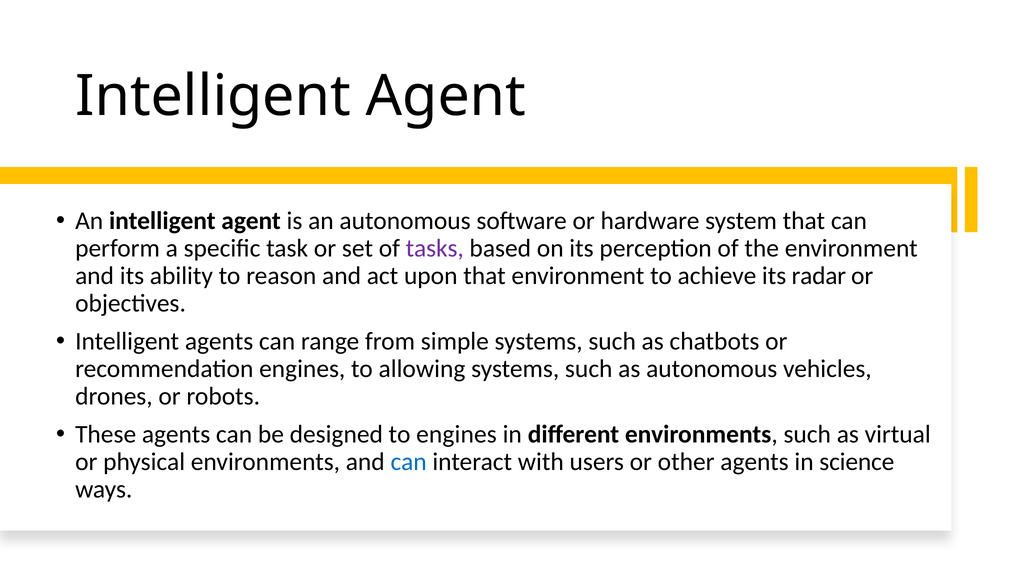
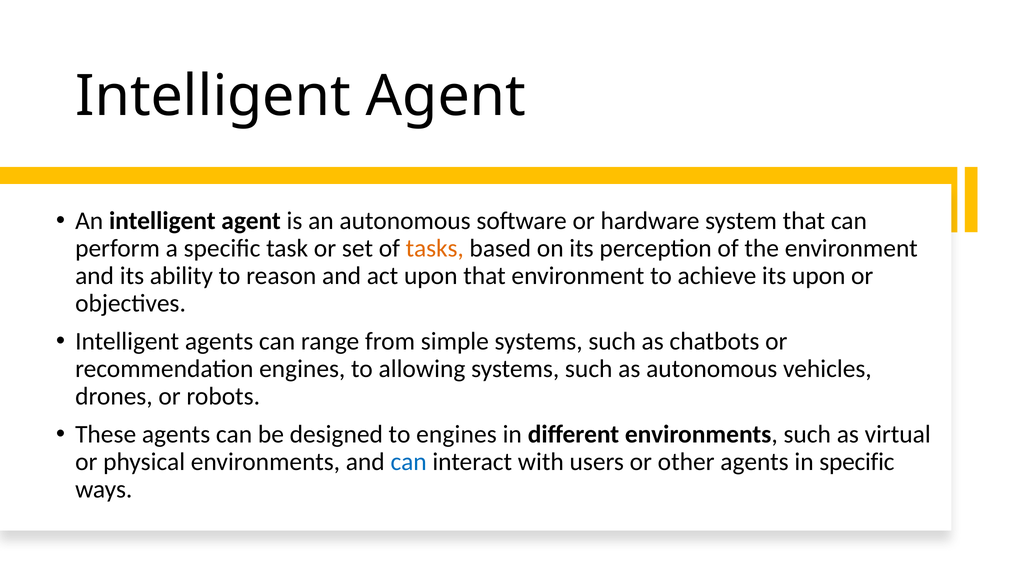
tasks colour: purple -> orange (435, 248)
its radar: radar -> upon (819, 276)
in science: science -> specific (857, 462)
